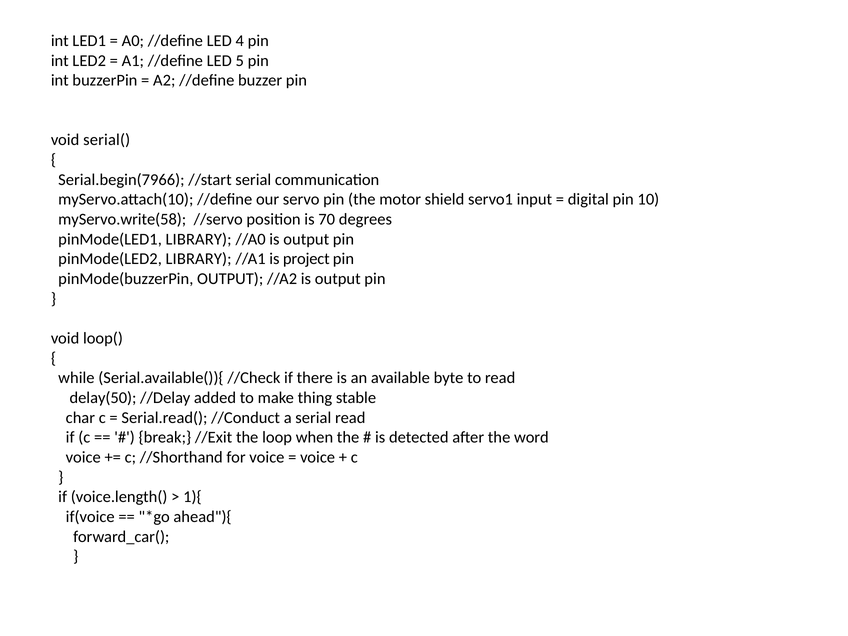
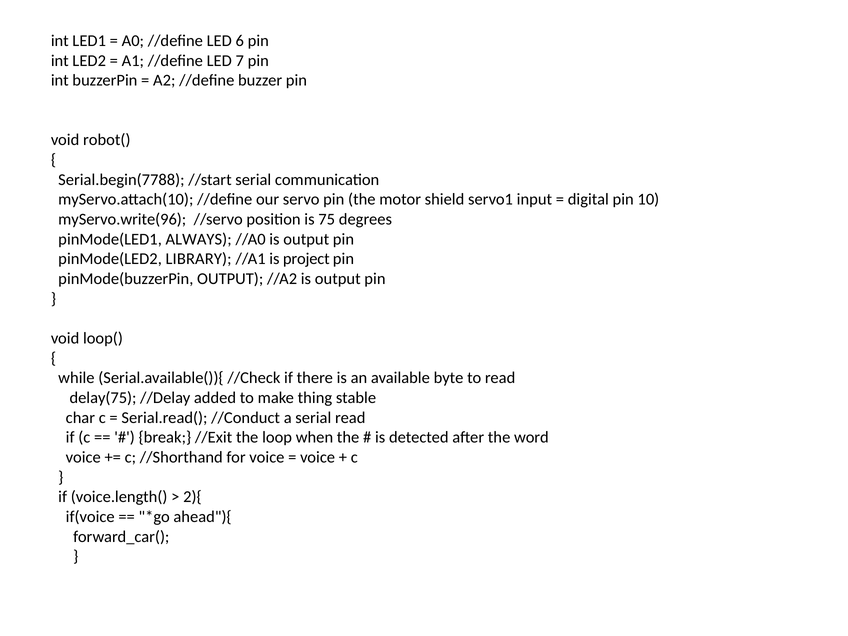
4: 4 -> 6 (240, 41)
5: 5 -> 7 (240, 61)
serial(: serial( -> robot( (107, 140)
Serial.begin(7966: Serial.begin(7966 -> Serial.begin(7788 (121, 180)
myServo.write(58: myServo.write(58 -> myServo.write(96 (122, 219)
70: 70 -> 75 (327, 219)
pinMode(LED1 LIBRARY: LIBRARY -> ALWAYS (199, 239)
delay(50: delay(50 -> delay(75 (103, 398)
1){: 1){ -> 2){ (192, 497)
